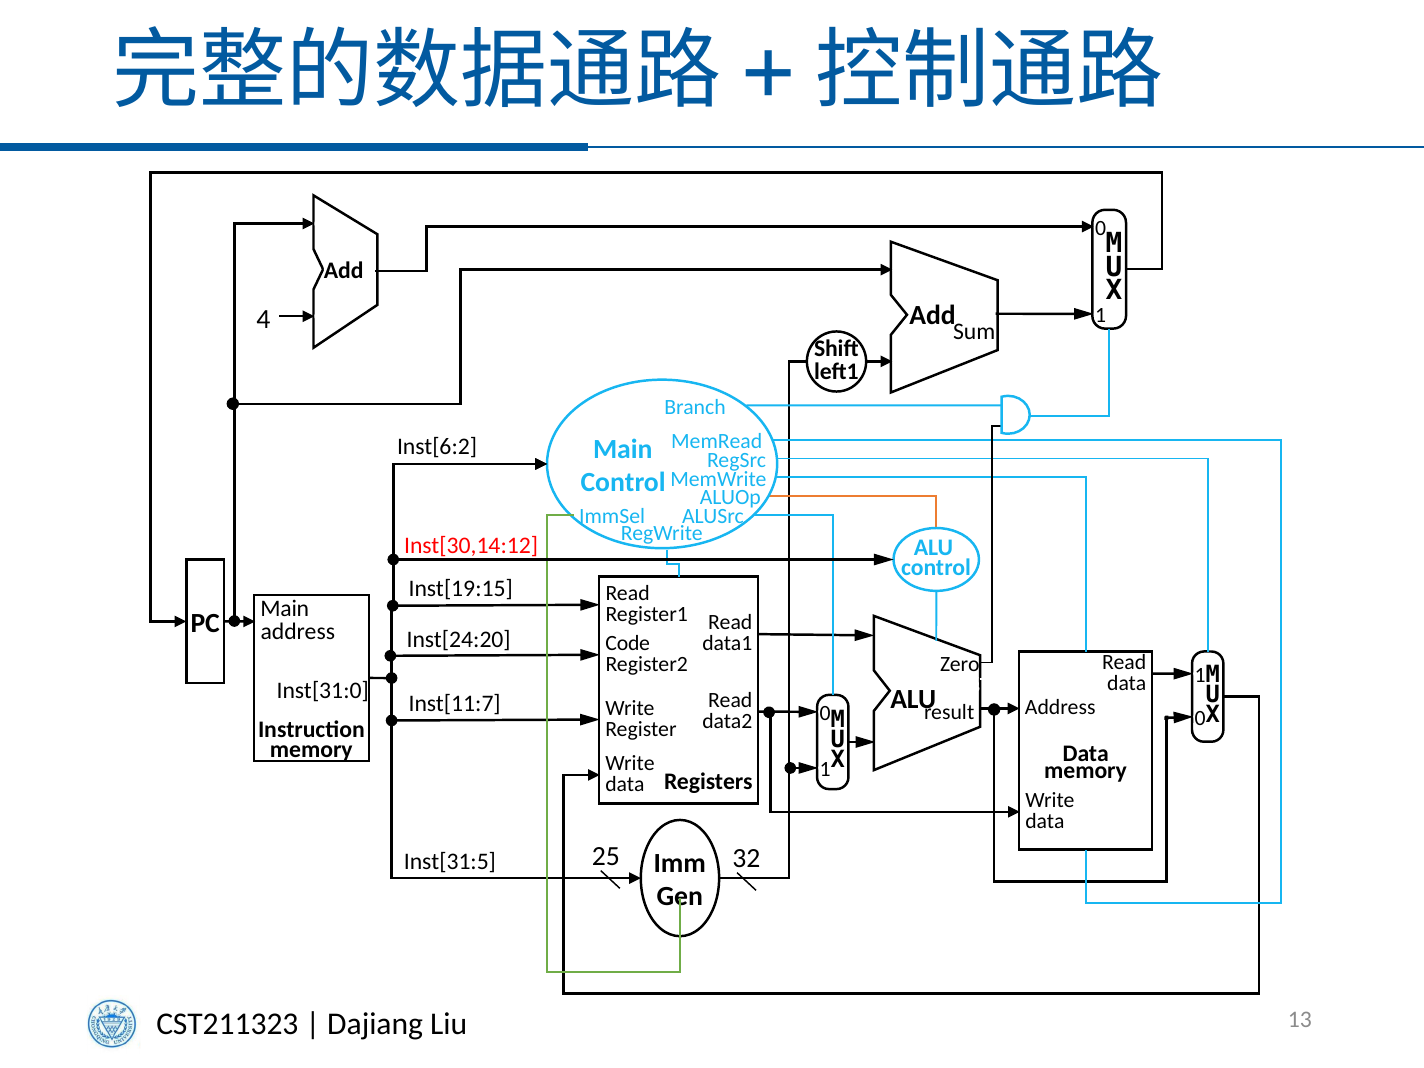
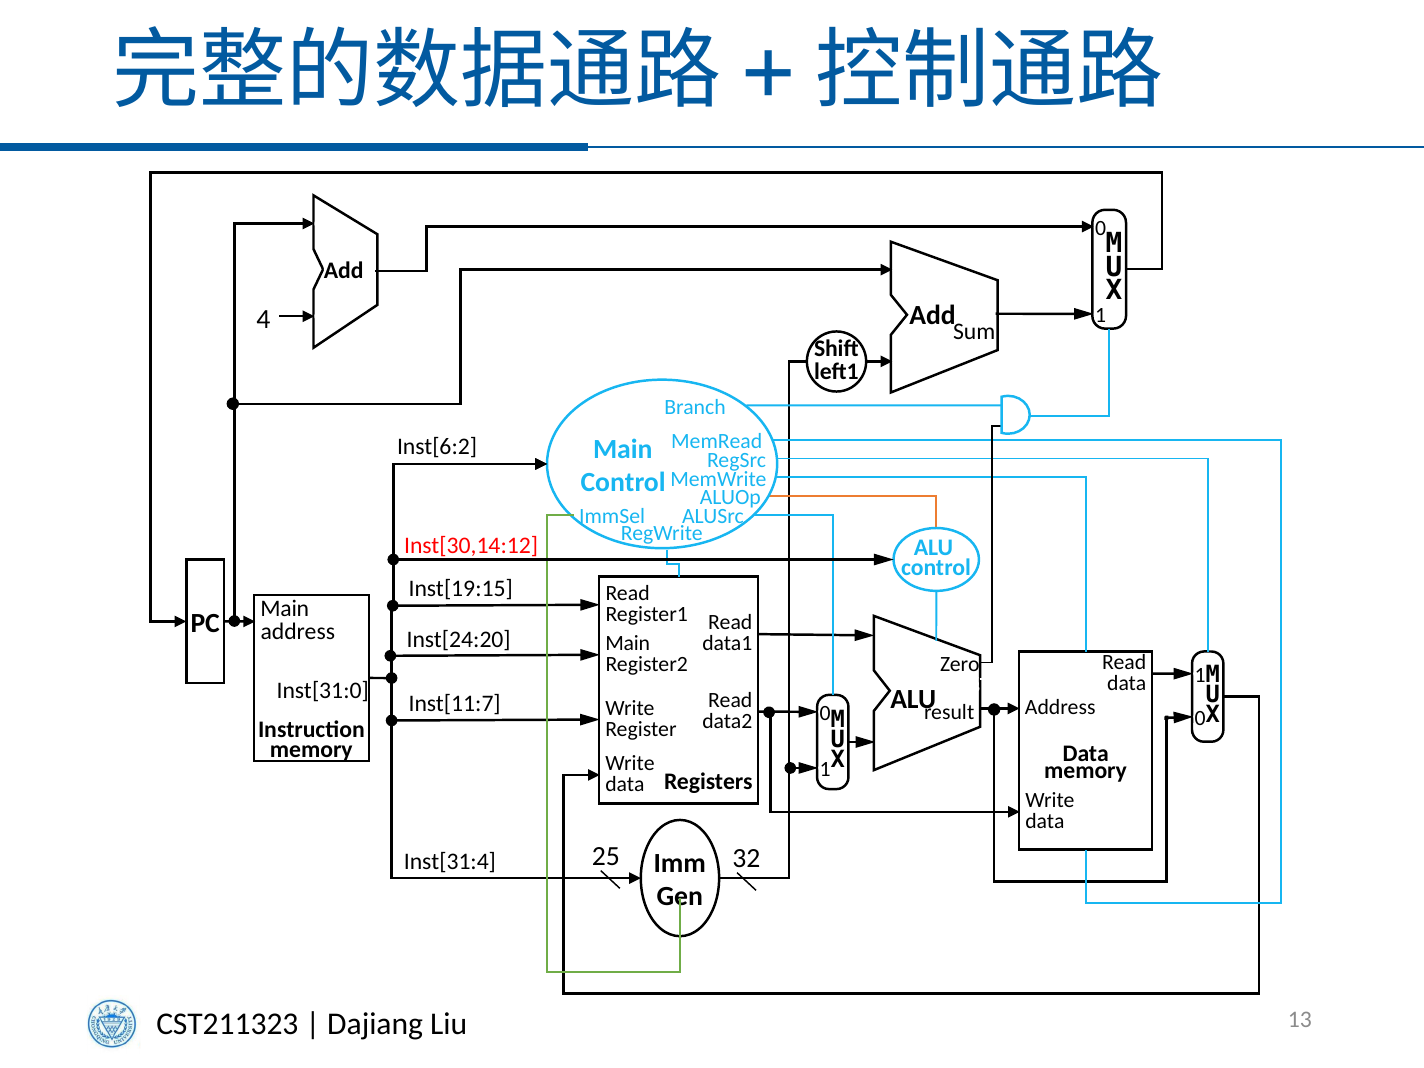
Code: Code -> Main (628, 643)
Inst[31:5: Inst[31:5 -> Inst[31:4 (450, 862)
